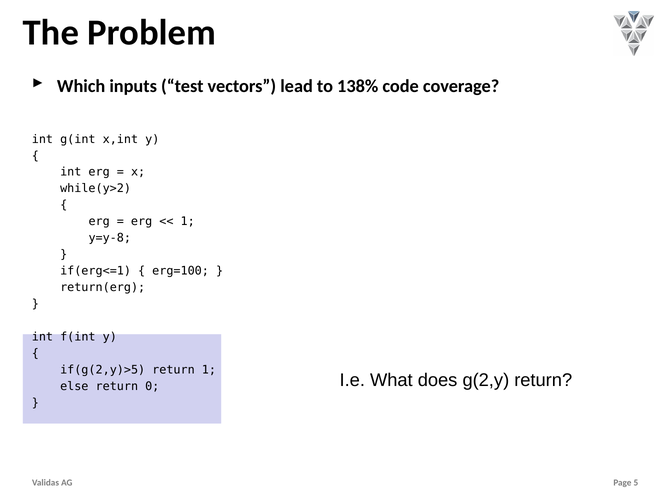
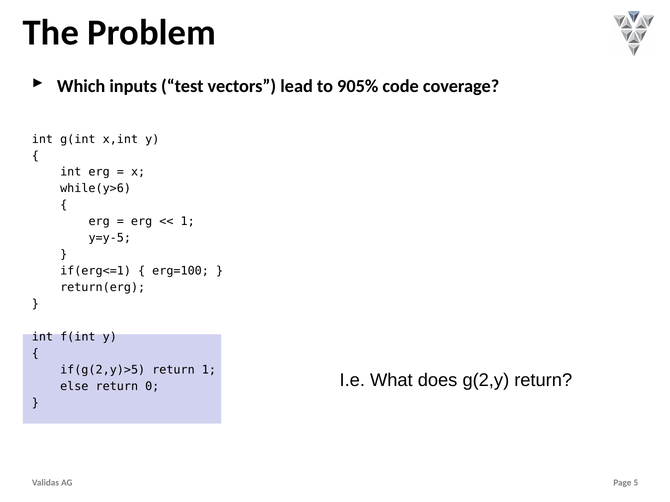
138%: 138% -> 905% (358, 86)
while(y>2: while(y>2 -> while(y>6 (96, 189)
y=y-8: y=y-8 -> y=y-5 (110, 238)
